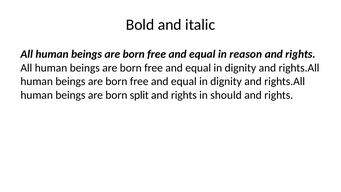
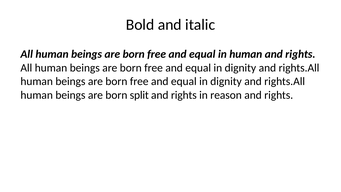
in reason: reason -> human (246, 54)
should: should -> reason (226, 95)
